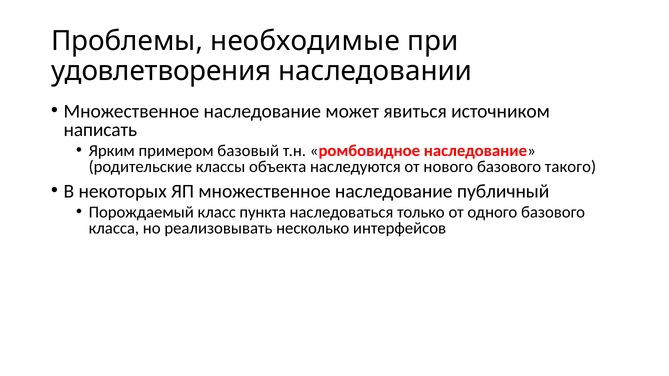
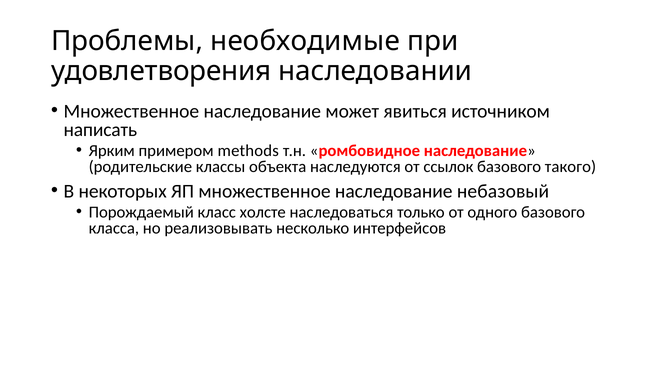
базовый: базовый -> methods (248, 151)
нового: нового -> ссылок (448, 167)
публичный: публичный -> небазовый (503, 191)
пункта: пункта -> холсте (263, 212)
